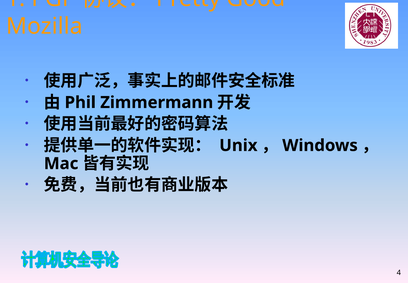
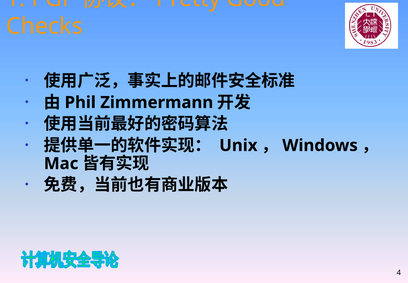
Mozilla: Mozilla -> Checks (44, 26)
